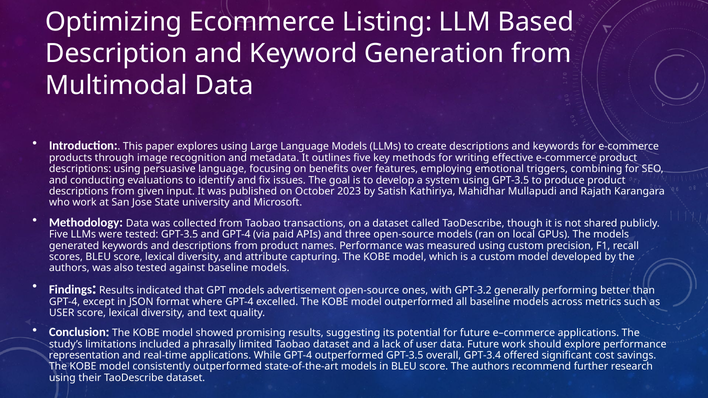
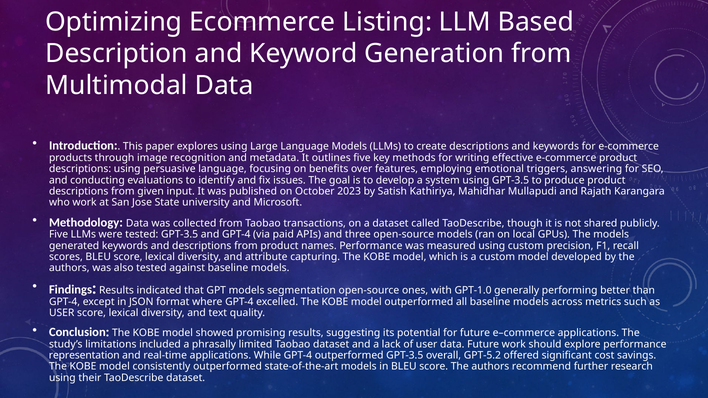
combining: combining -> answering (596, 169)
advertisement: advertisement -> segmentation (302, 290)
GPT-3.2: GPT-3.2 -> GPT-1.0 (473, 290)
GPT-3.4: GPT-3.4 -> GPT-5.2 (482, 356)
